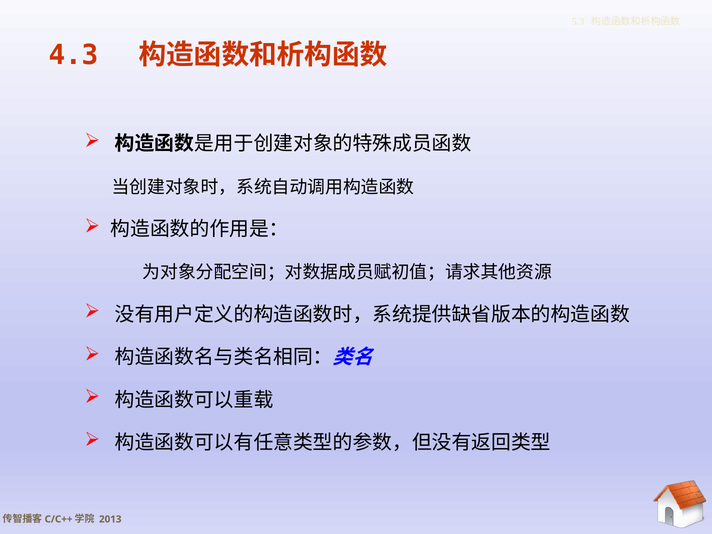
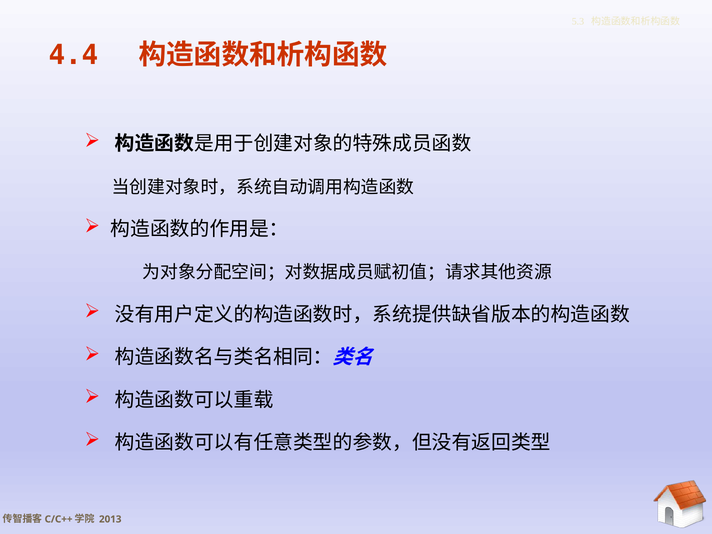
4.3: 4.3 -> 4.4 (74, 55)
